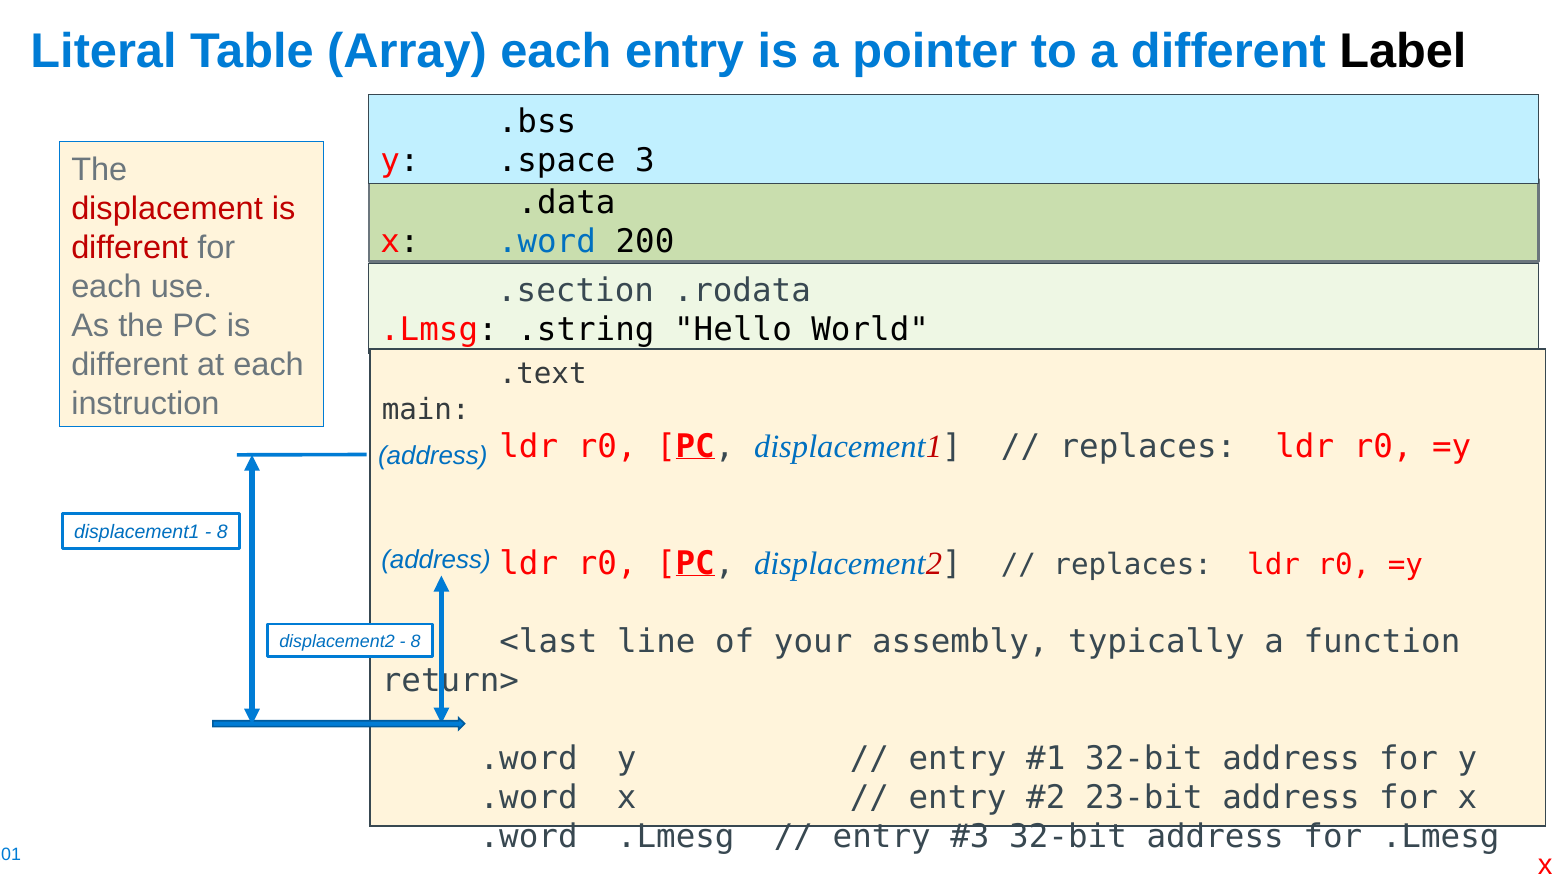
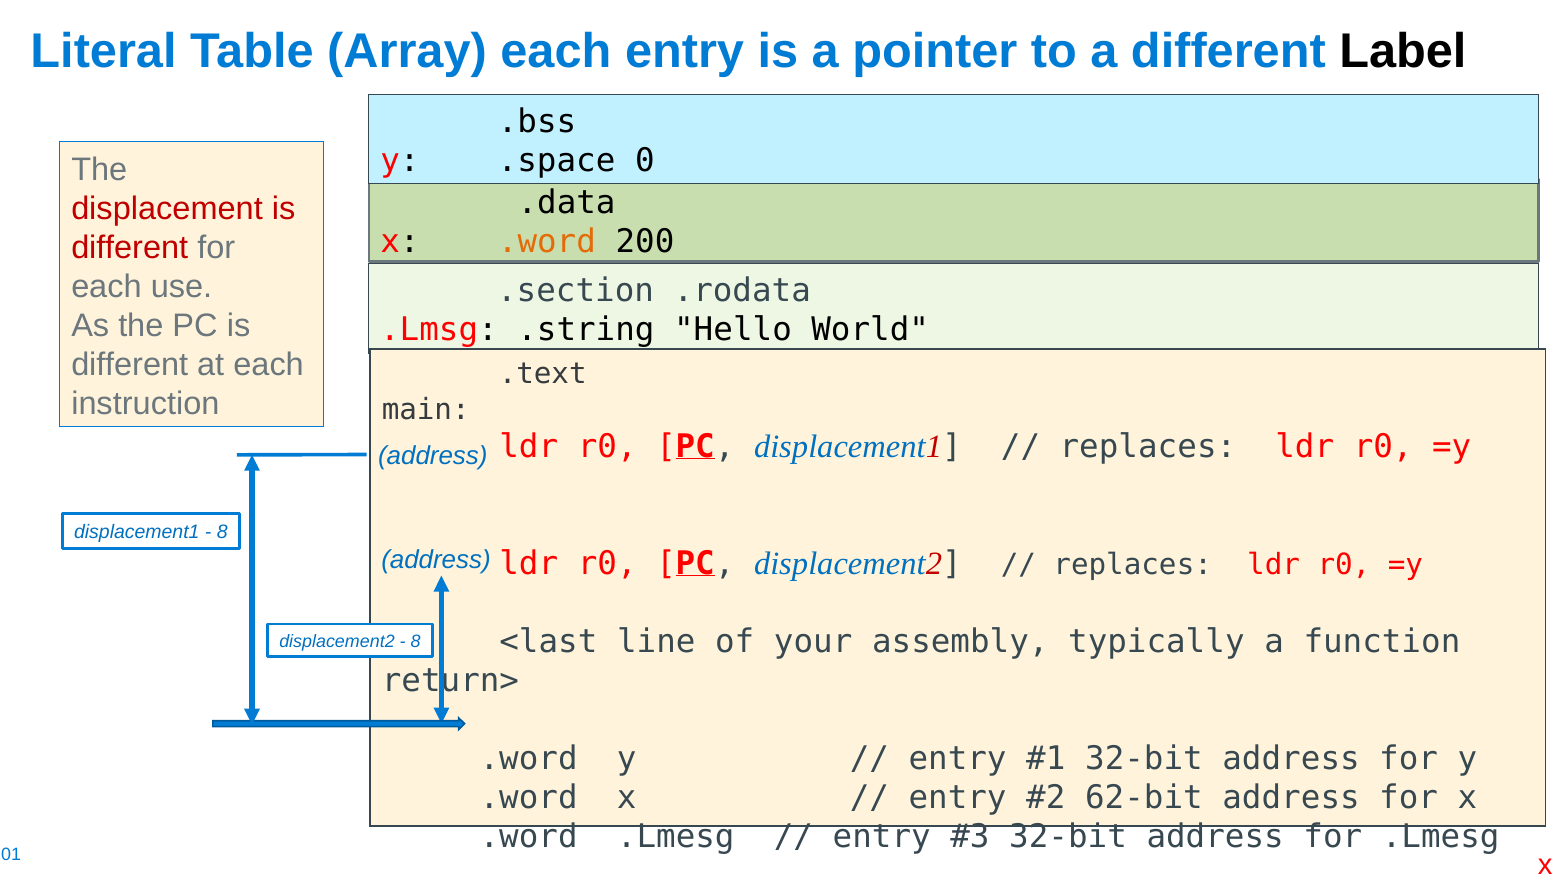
3: 3 -> 0 (645, 161)
.word colour: blue -> orange (547, 242)
23-bit: 23-bit -> 62-bit (1144, 798)
